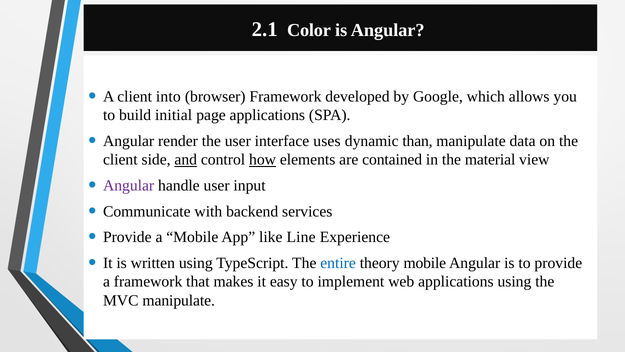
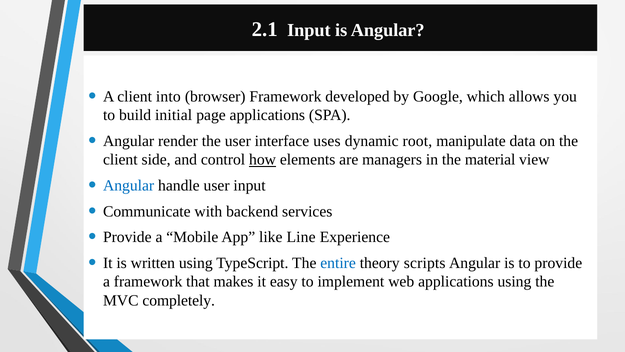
2.1 Color: Color -> Input (309, 30)
than: than -> root (417, 141)
and underline: present -> none (186, 160)
contained: contained -> managers (392, 160)
Angular colour: purple -> blue (129, 185)
theory mobile: mobile -> scripts (425, 263)
MVC manipulate: manipulate -> completely (179, 300)
